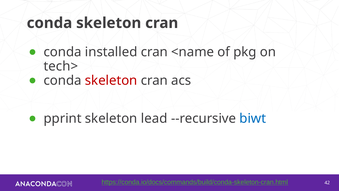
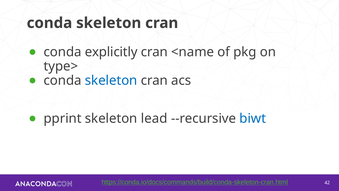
installed: installed -> explicitly (111, 52)
tech>: tech> -> type> (61, 66)
skeleton colour: red -> blue (111, 80)
